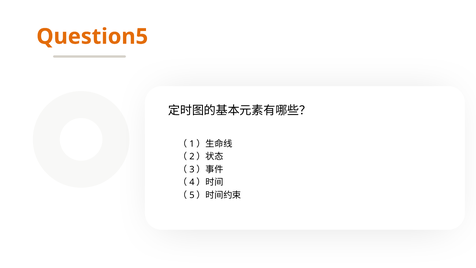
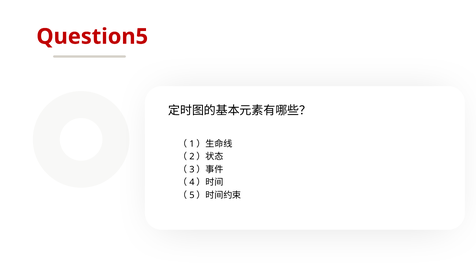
Question5 colour: orange -> red (92, 37)
